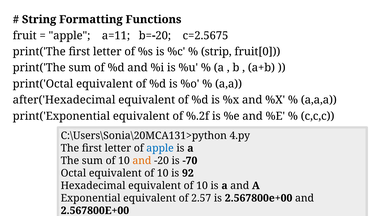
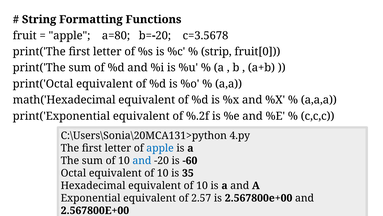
a=11: a=11 -> a=80 (116, 35)
c=2.5675: c=2.5675 -> c=3.5678 (205, 35)
after('Hexadecimal: after('Hexadecimal -> math('Hexadecimal (64, 100)
and colour: orange -> blue (142, 160)
-70: -70 -> -60 (190, 160)
92: 92 -> 35 (188, 173)
